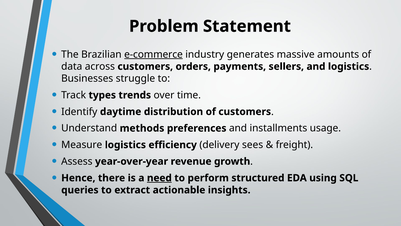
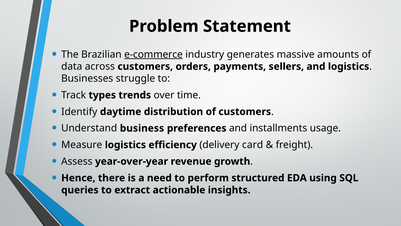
methods: methods -> business (142, 128)
sees: sees -> card (253, 145)
need underline: present -> none (159, 178)
